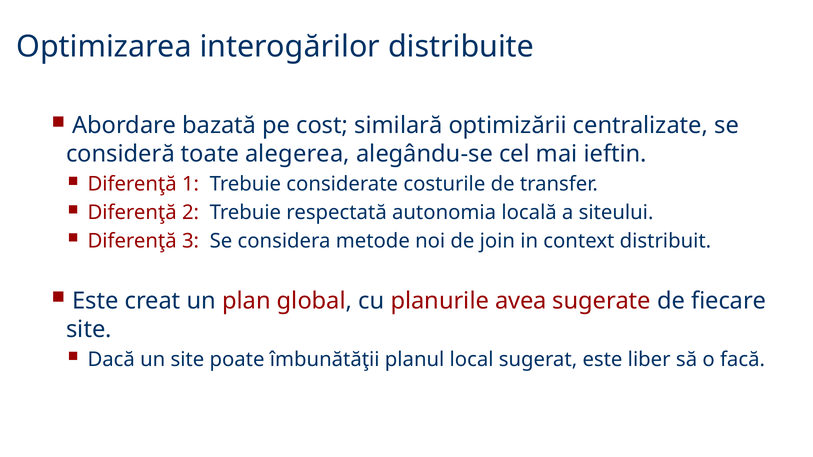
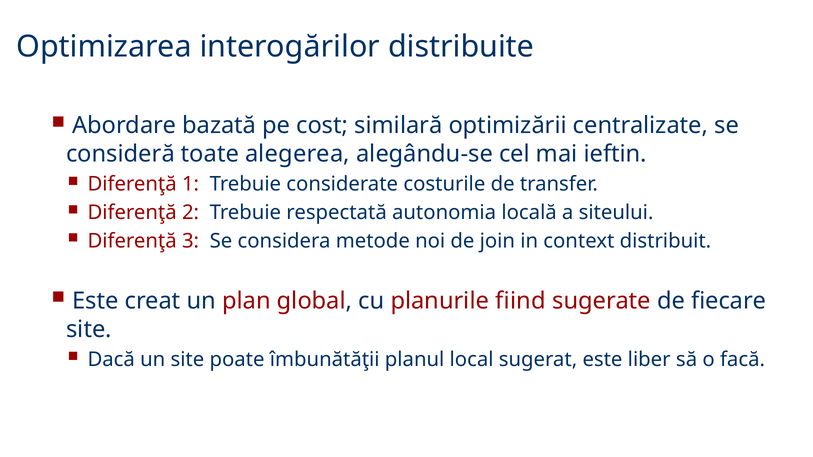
avea: avea -> fiind (521, 301)
